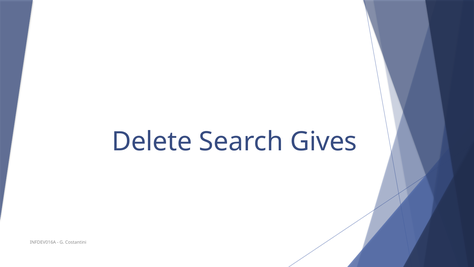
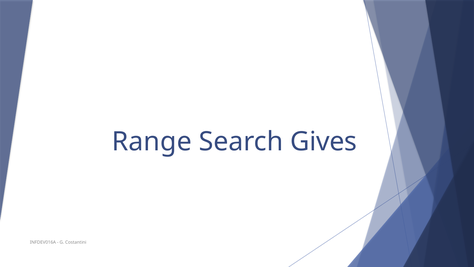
Delete: Delete -> Range (152, 142)
